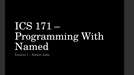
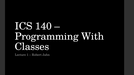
171: 171 -> 140 (43, 26)
Named: Named -> Classes (32, 47)
